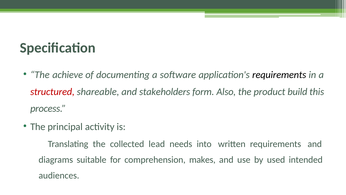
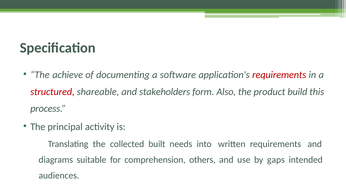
requirements colour: black -> red (279, 75)
lead: lead -> built (157, 144)
makes: makes -> others (202, 160)
used: used -> gaps (276, 160)
